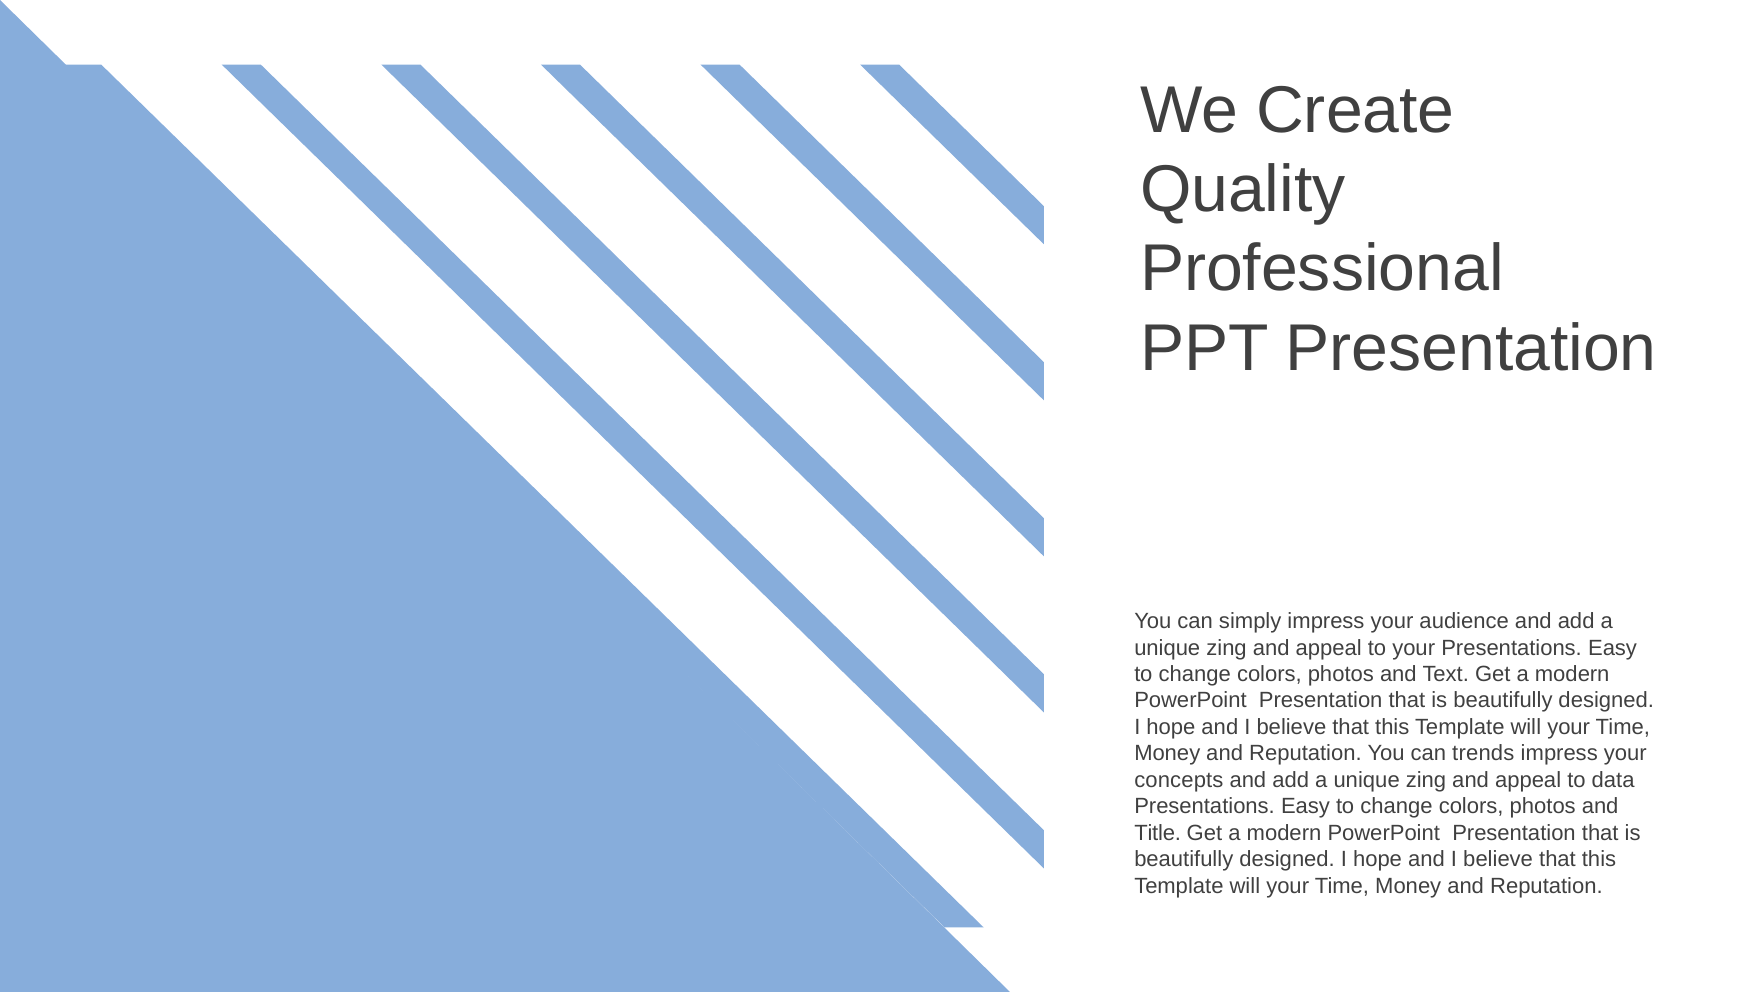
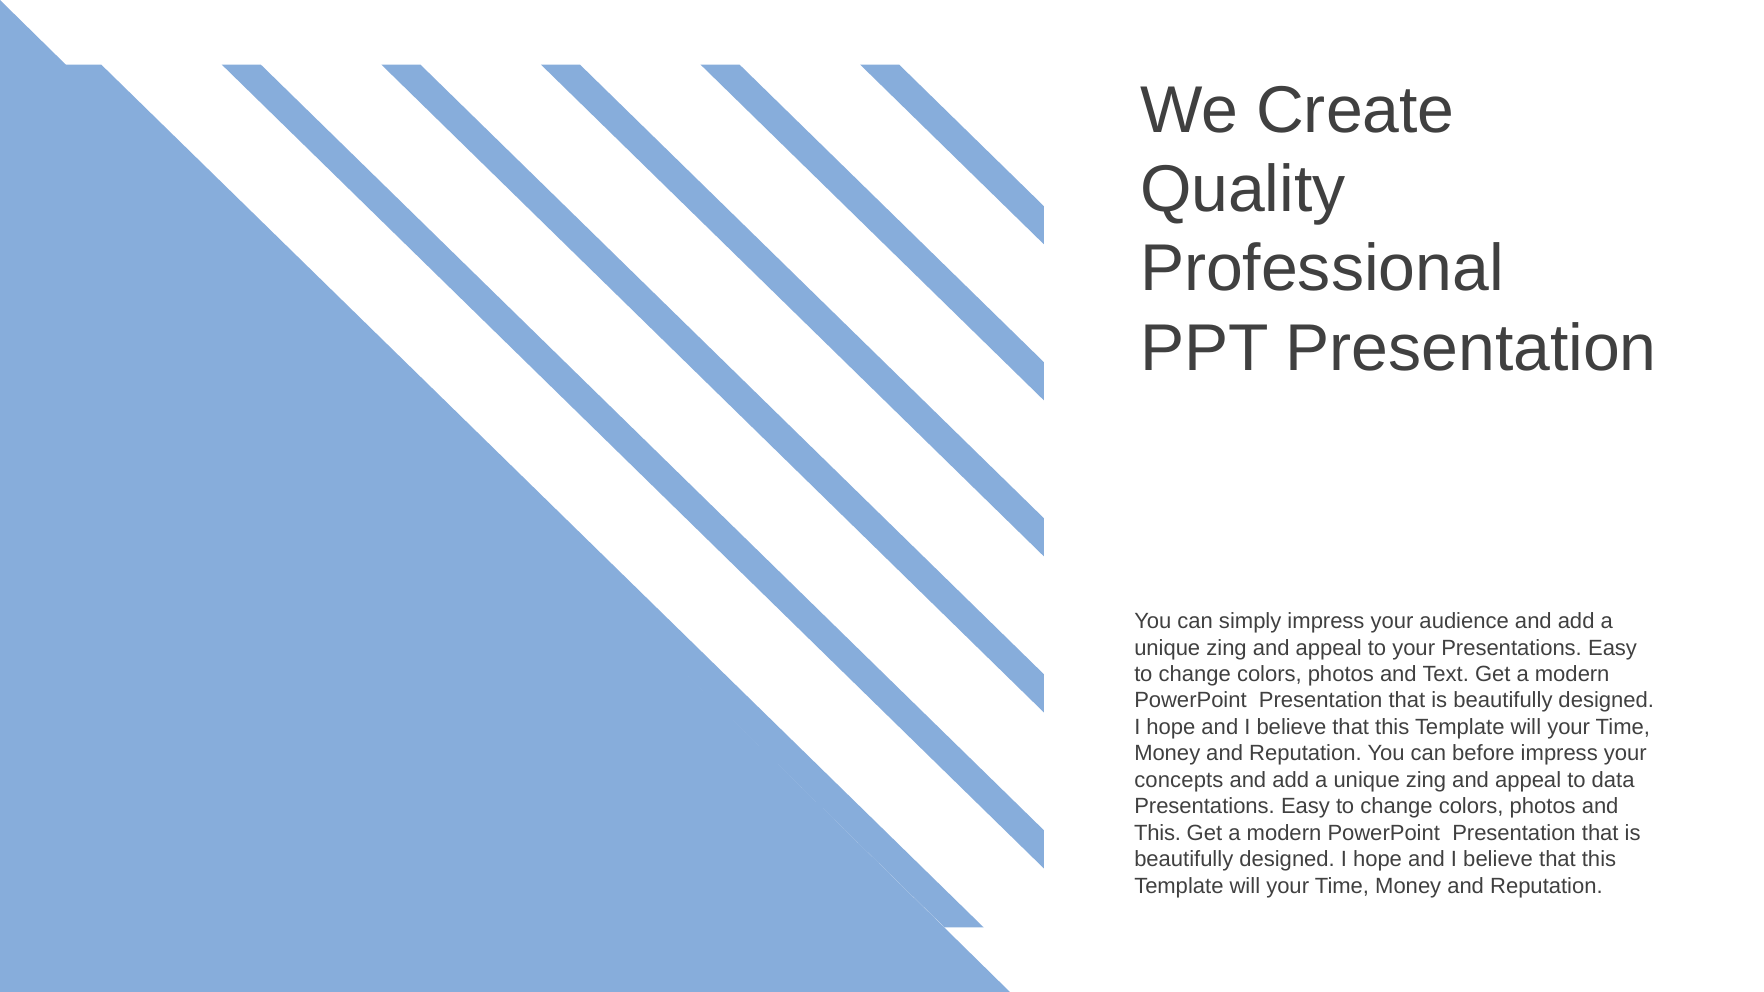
trends: trends -> before (1483, 754)
Title: Title -> This (1158, 833)
